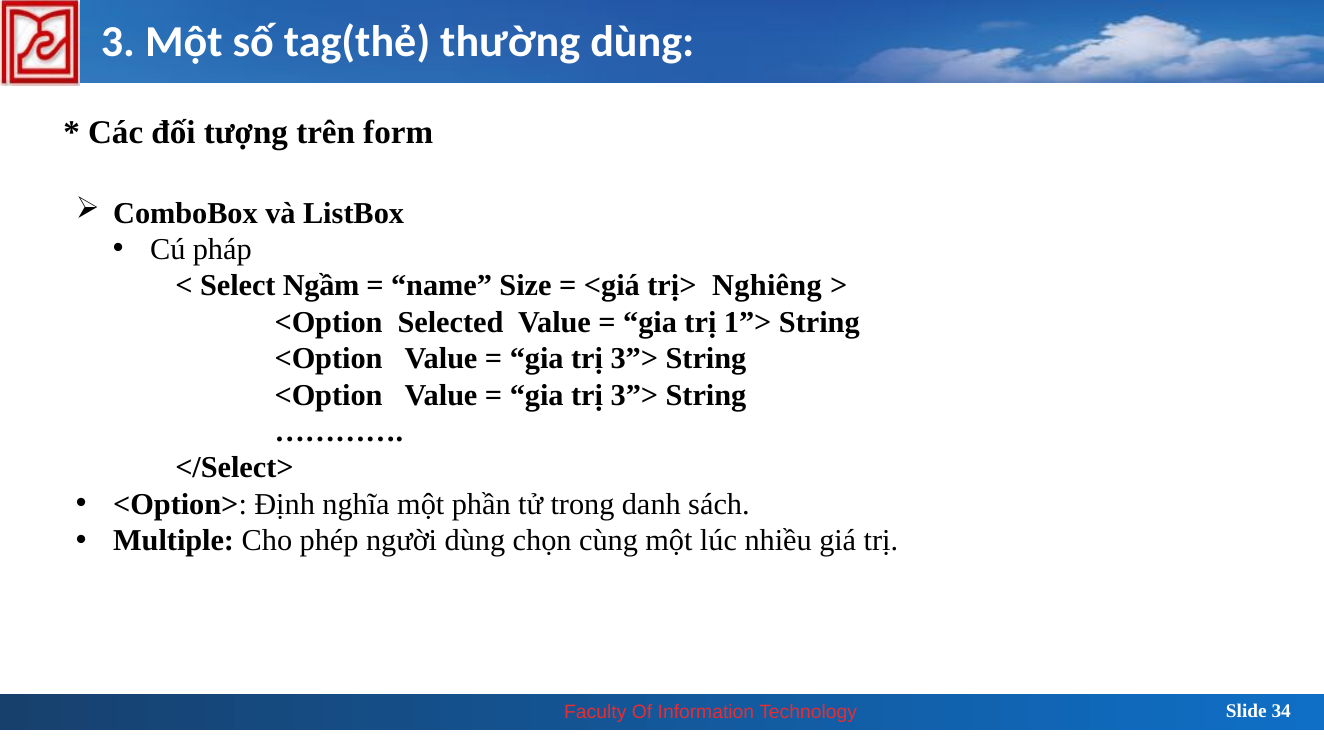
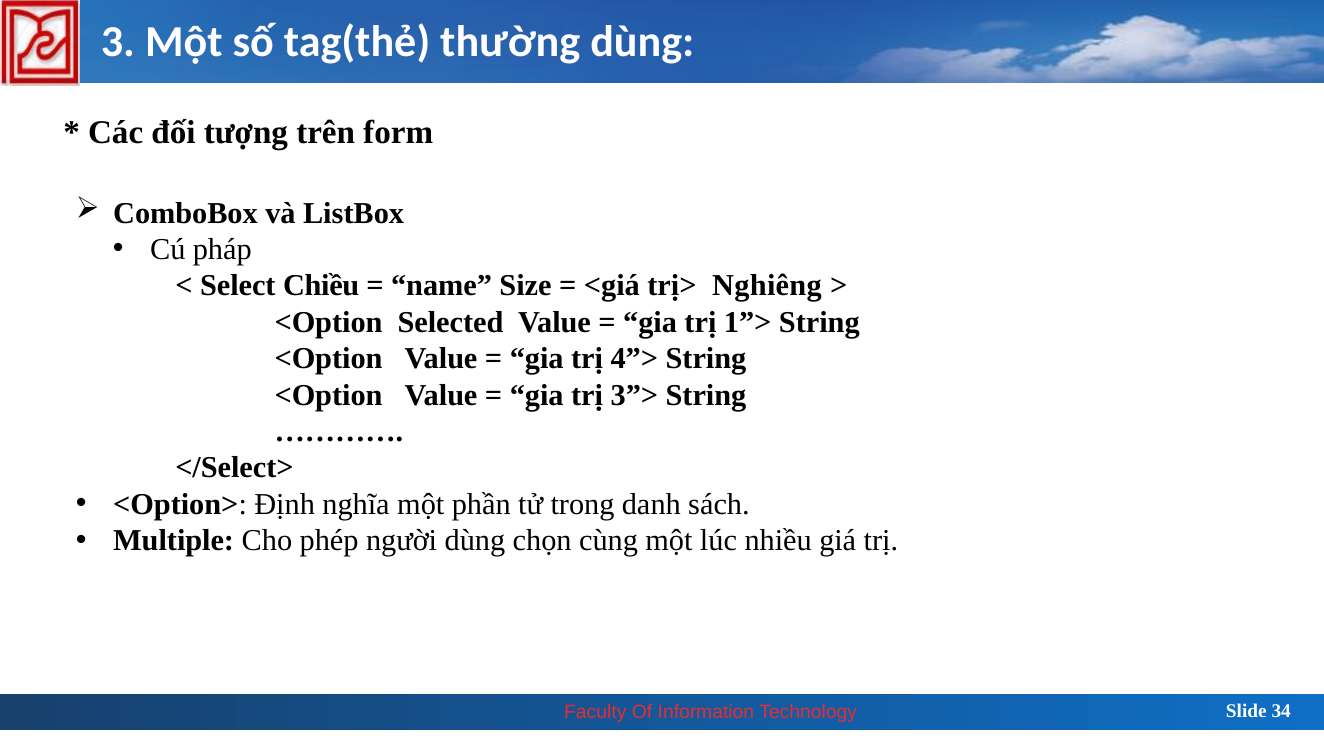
Ngầm: Ngầm -> Chiều (321, 286)
3”>: 3”> -> 4”> (634, 359)
